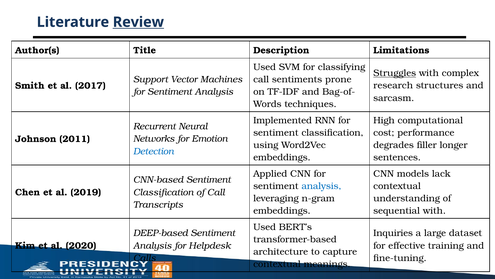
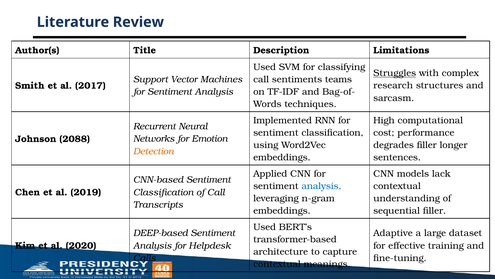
Review underline: present -> none (138, 22)
prone: prone -> teams (338, 79)
2011: 2011 -> 2088 (75, 139)
Detection colour: blue -> orange (154, 151)
sequential with: with -> filler (434, 210)
Inquiries: Inquiries -> Adaptive (393, 233)
